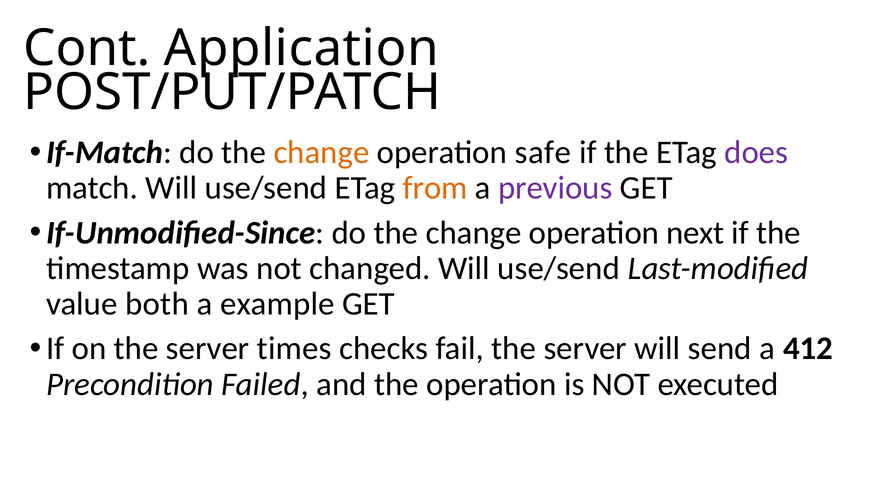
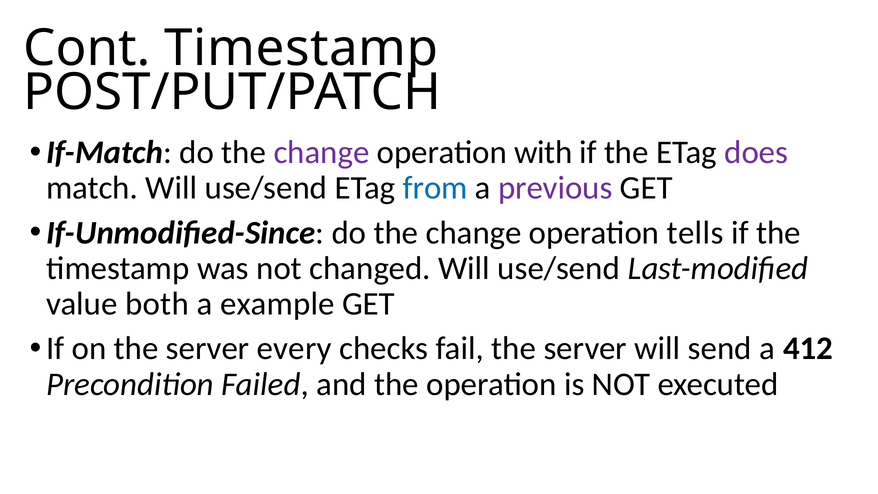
Cont Application: Application -> Timestamp (301, 48)
change colour: orange -> purple (321, 152)
safe: safe -> with (543, 152)
from colour: orange -> blue (435, 188)
next: next -> tells (695, 233)
times: times -> every (294, 348)
